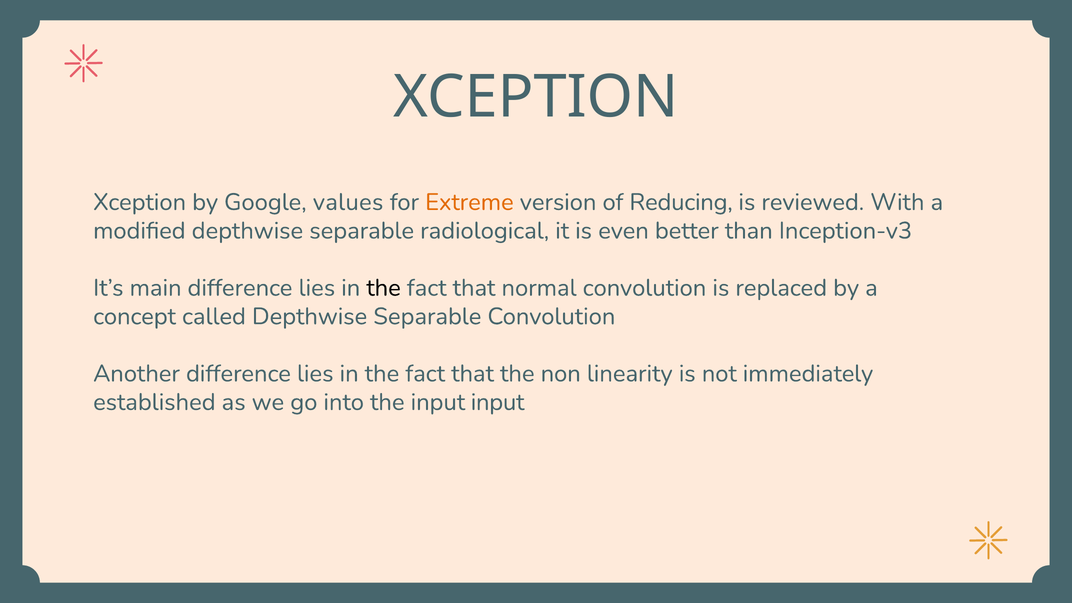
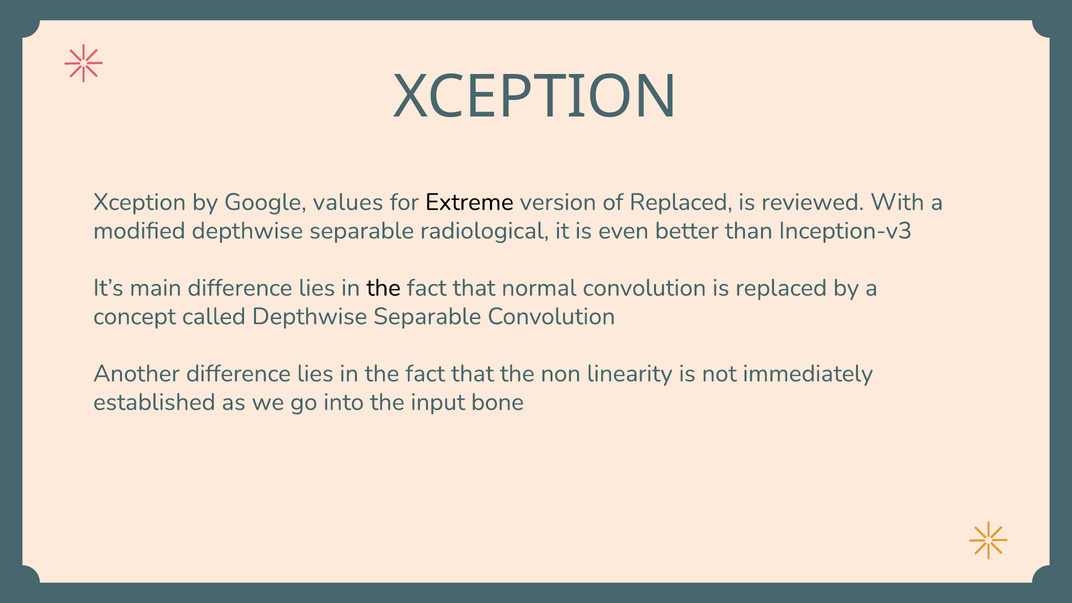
Extreme colour: orange -> black (469, 202)
of Reducing: Reducing -> Replaced (681, 202)
input input: input -> bone (498, 402)
